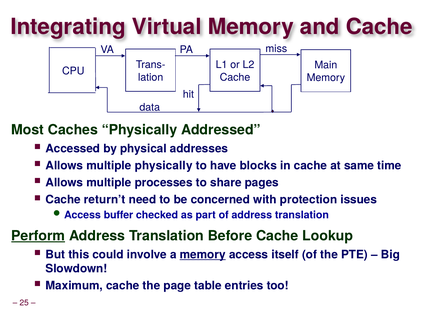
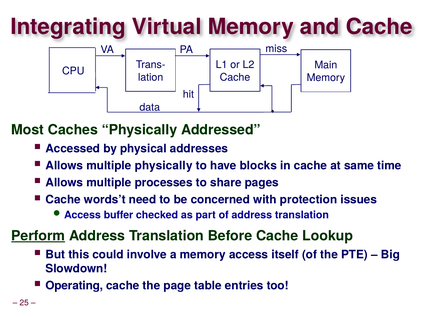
return’t: return’t -> words’t (105, 199)
memory underline: present -> none (203, 254)
Maximum: Maximum -> Operating (74, 285)
